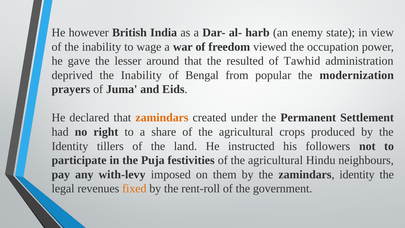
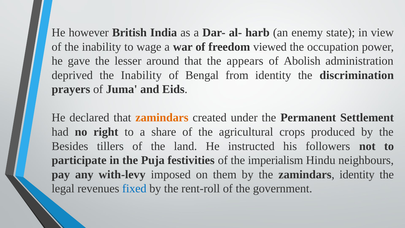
resulted: resulted -> appears (245, 61)
Tawhid: Tawhid -> Abolish (302, 61)
from popular: popular -> identity (273, 75)
modernization: modernization -> discrimination (357, 75)
Identity: Identity -> Besides (70, 146)
festivities of the agricultural: agricultural -> imperialism (276, 160)
fixed colour: orange -> blue (134, 189)
